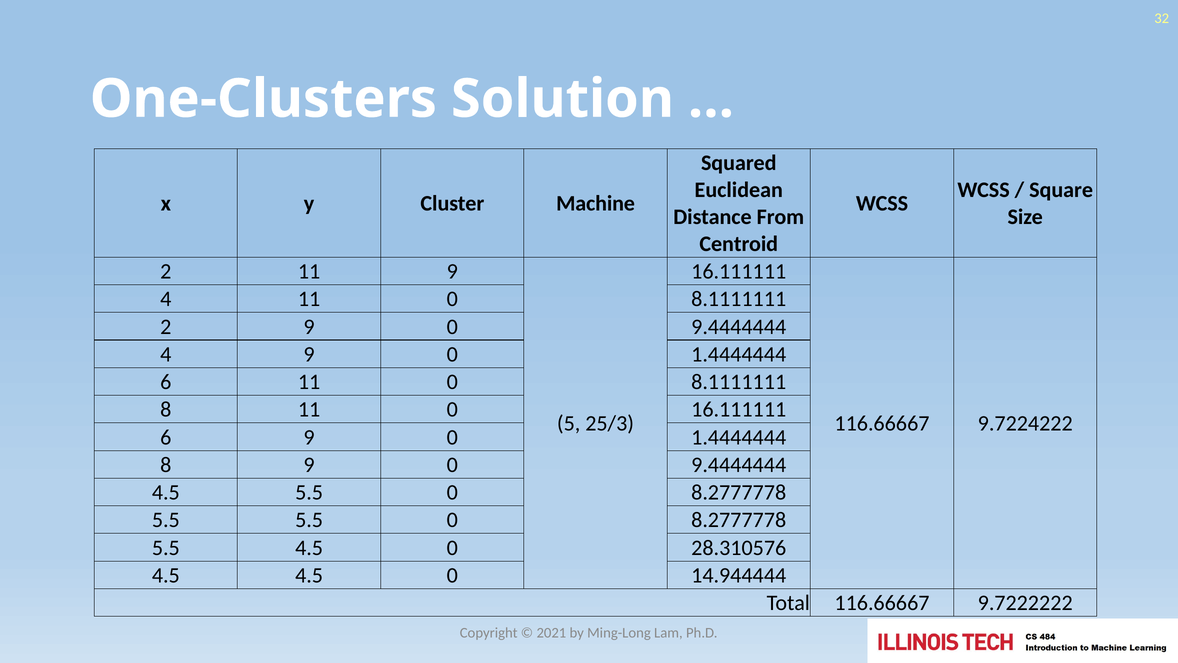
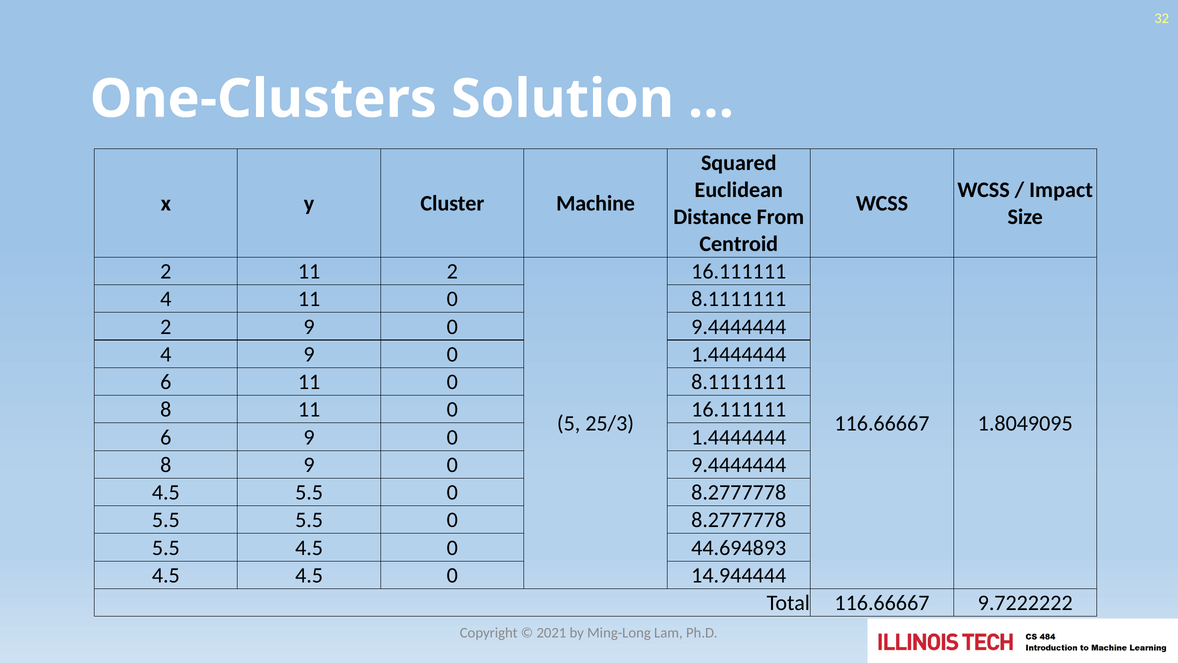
Square: Square -> Impact (1061, 190)
11 9: 9 -> 2 (452, 271)
9.7224222: 9.7224222 -> 1.8049095 (1025, 423)
28.310576: 28.310576 -> 44.694893 (739, 548)
